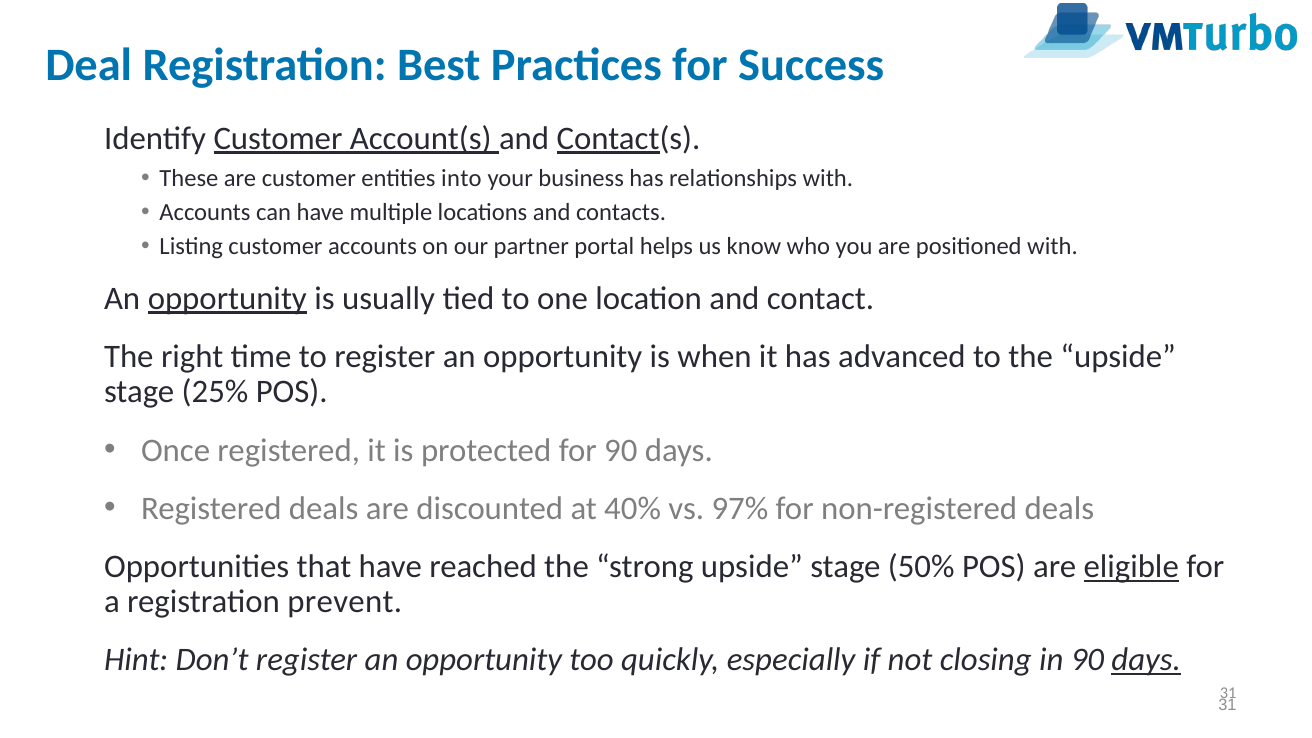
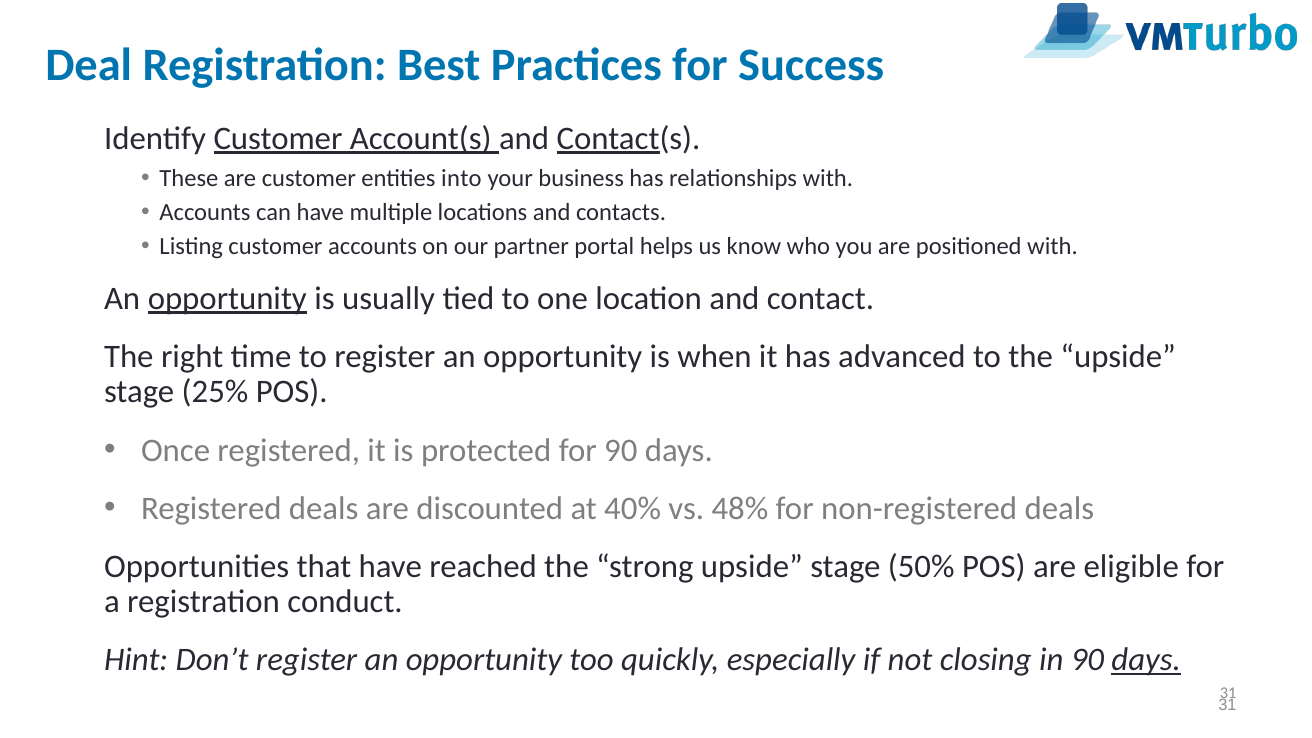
97%: 97% -> 48% (740, 508)
eligible underline: present -> none (1131, 567)
prevent: prevent -> conduct (345, 602)
